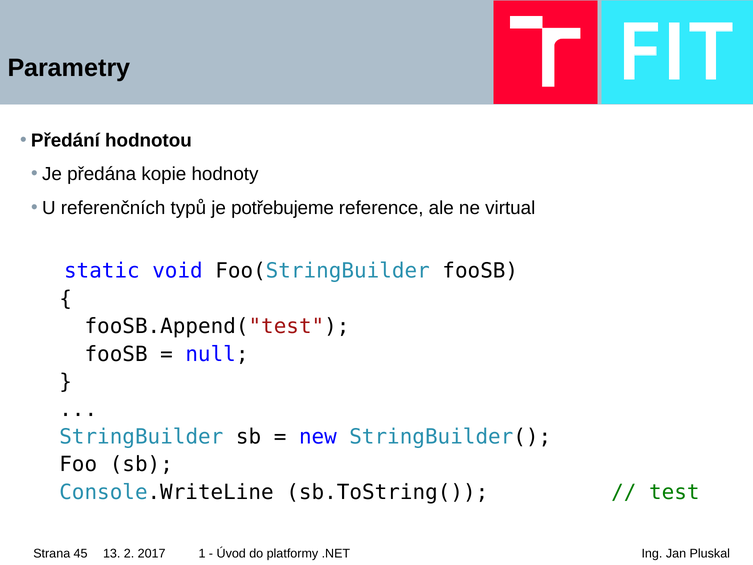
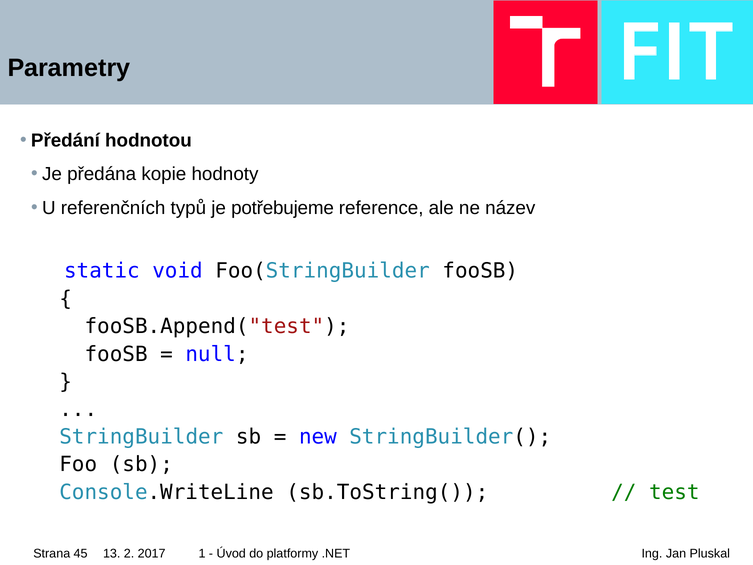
virtual: virtual -> název (510, 208)
